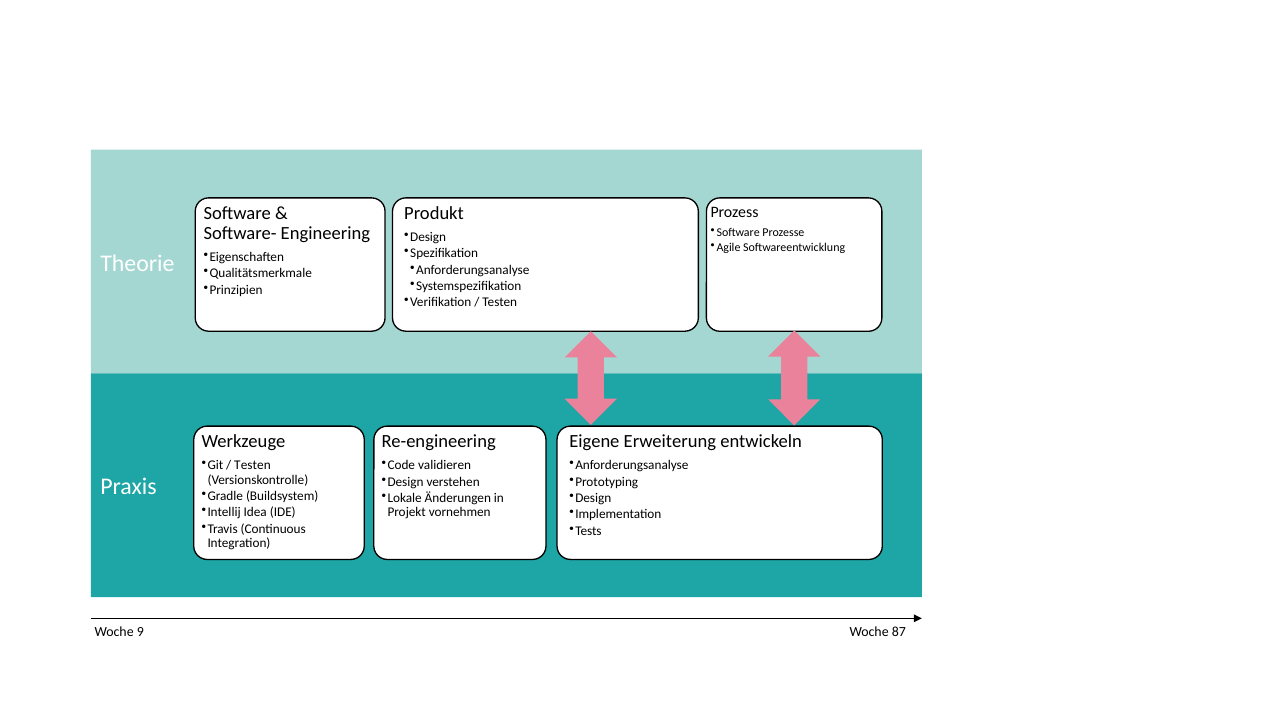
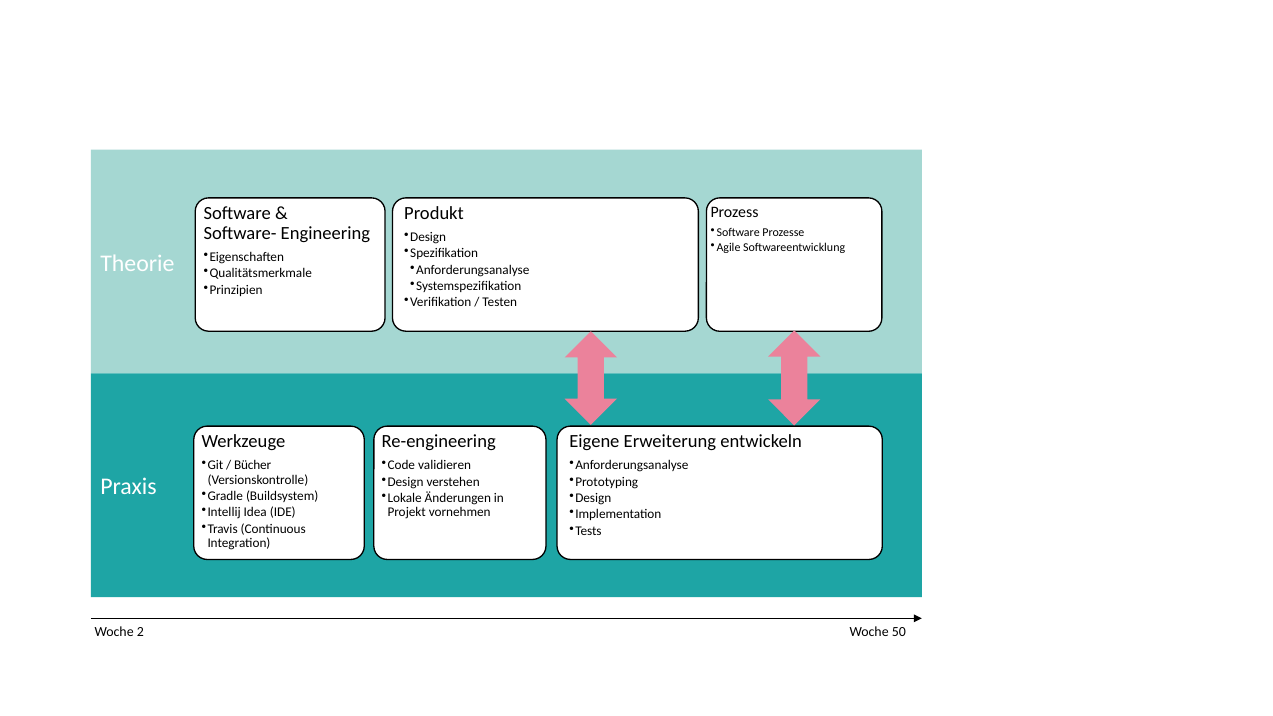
Testen: Testen -> Bücher (253, 465)
9: 9 -> 2 (140, 632)
87: 87 -> 50 (899, 632)
